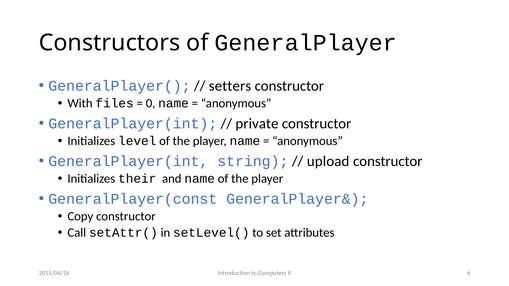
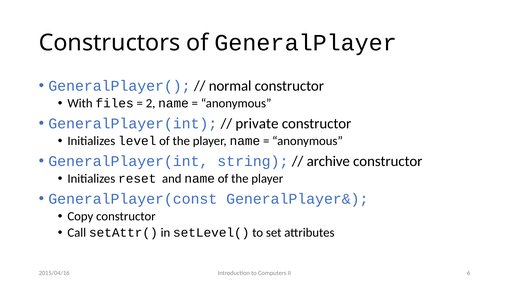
setters: setters -> normal (230, 86)
0: 0 -> 2 (151, 104)
upload: upload -> archive (328, 161)
their: their -> reset (137, 179)
